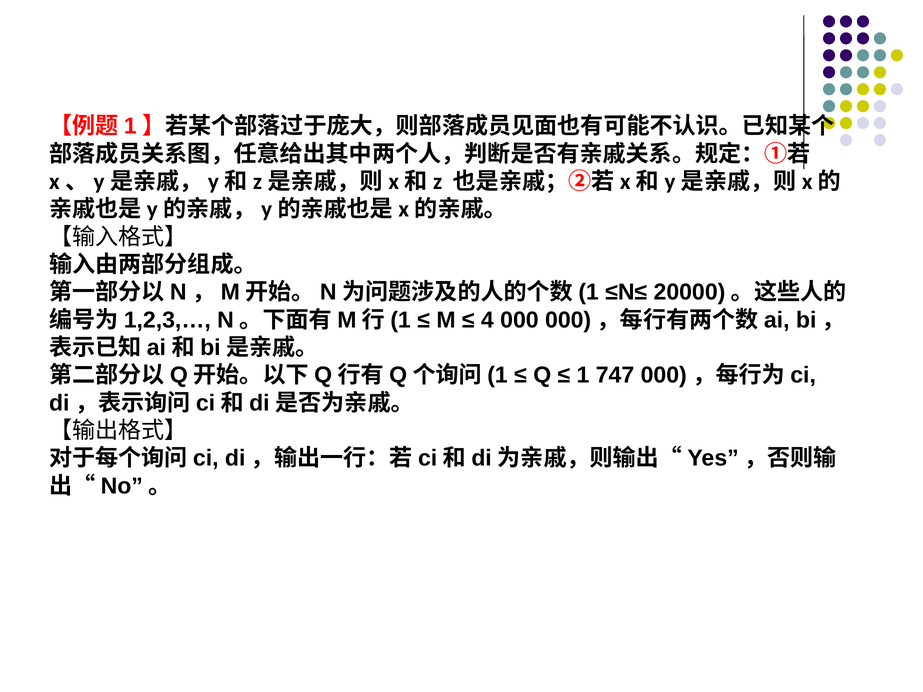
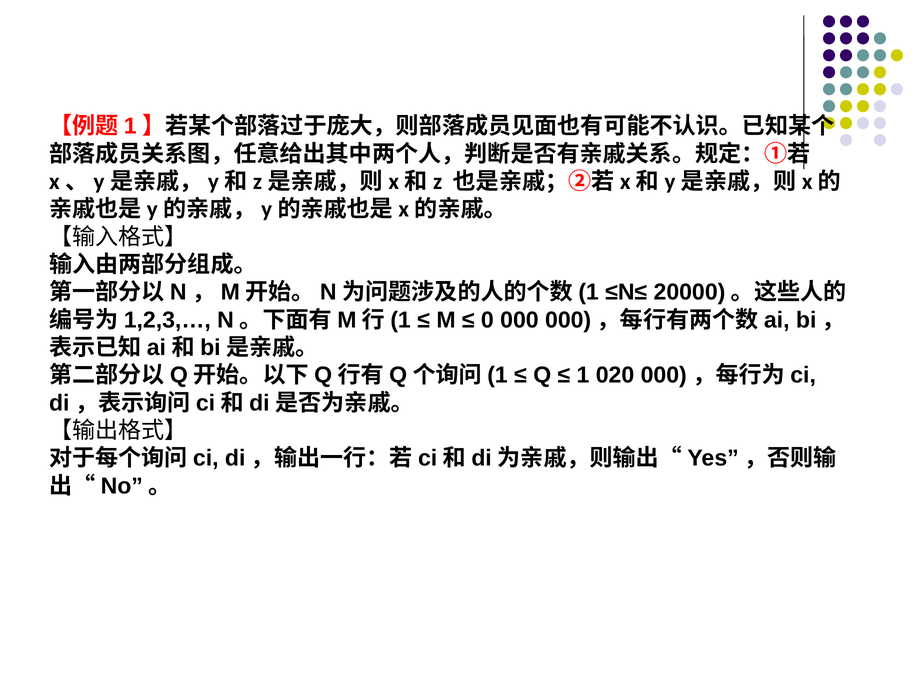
4: 4 -> 0 (487, 320)
747: 747 -> 020 (615, 375)
